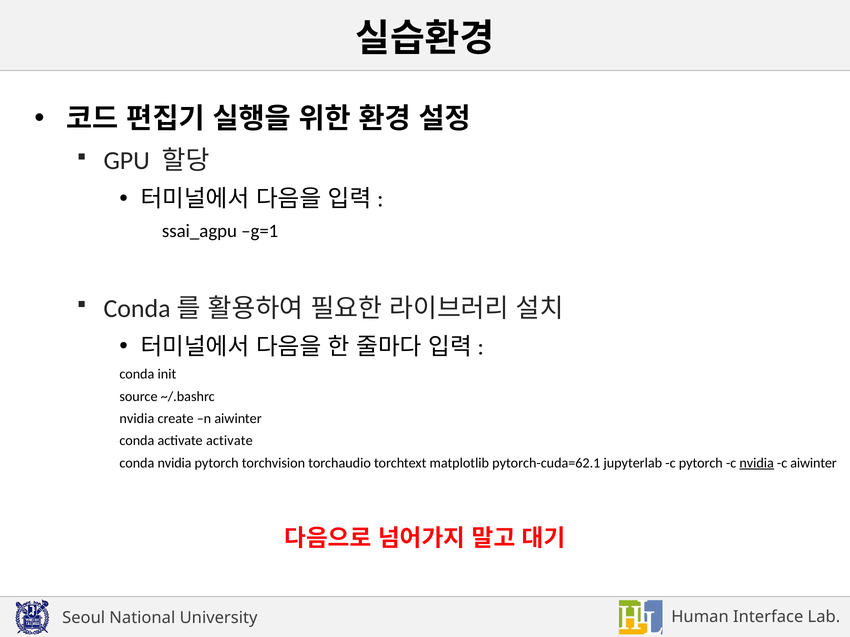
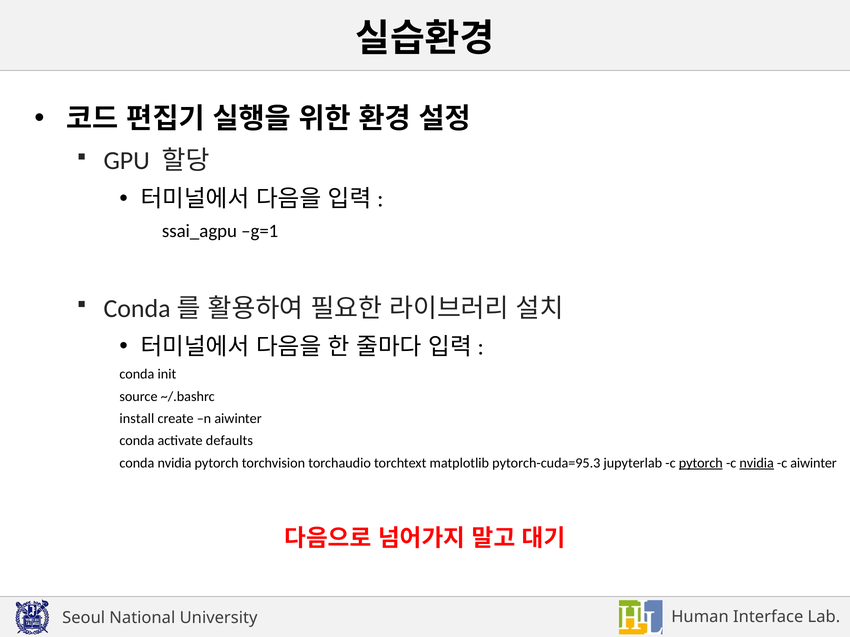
nvidia: nvidia -> install (137, 419)
activate activate: activate -> defaults (229, 441)
pytorch-cuda=62.1: pytorch-cuda=62.1 -> pytorch-cuda=95.3 (546, 463)
pytorch underline: none -> present (701, 463)
